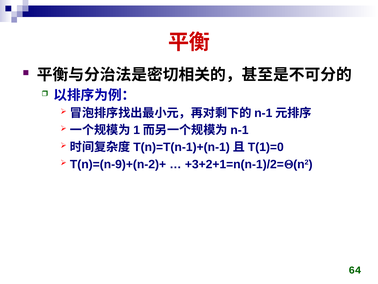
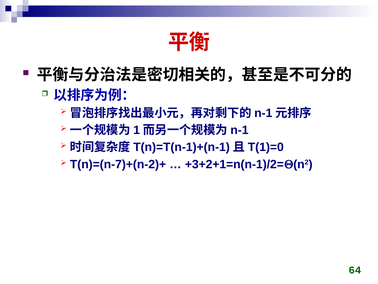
T(n)=(n-9)+(n-2)+: T(n)=(n-9)+(n-2)+ -> T(n)=(n-7)+(n-2)+ (118, 164)
